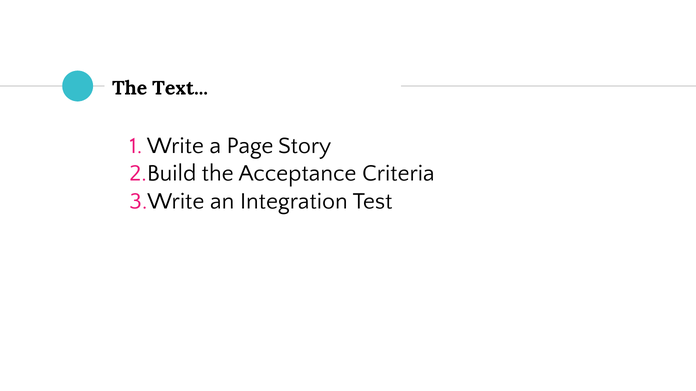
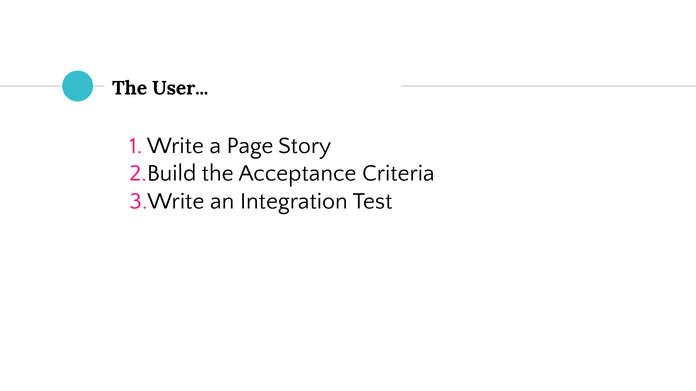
Text: Text -> User (180, 88)
